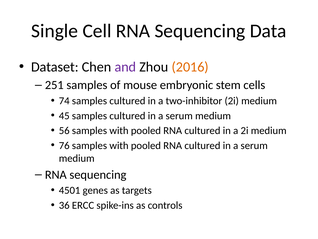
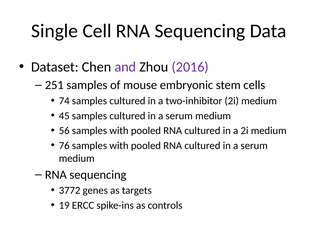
2016 colour: orange -> purple (190, 67)
4501: 4501 -> 3772 (70, 190)
36: 36 -> 19 (64, 205)
